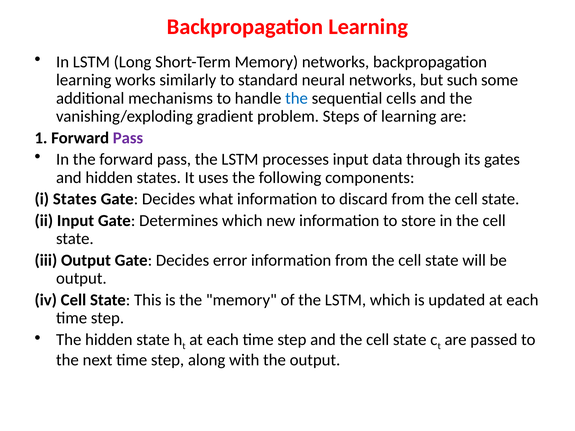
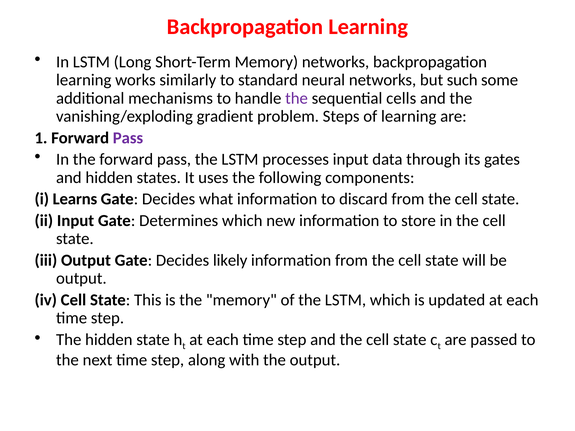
the colour: blue -> purple (297, 98)
i States: States -> Learns (75, 199)
error: error -> likely (230, 260)
